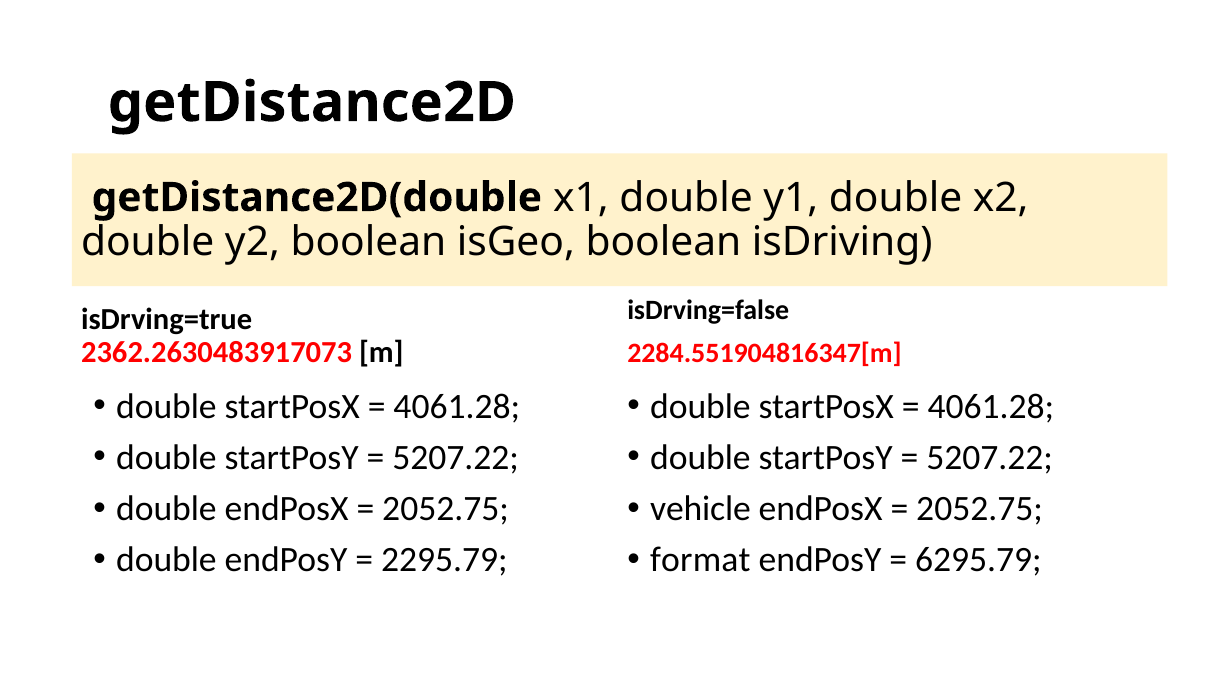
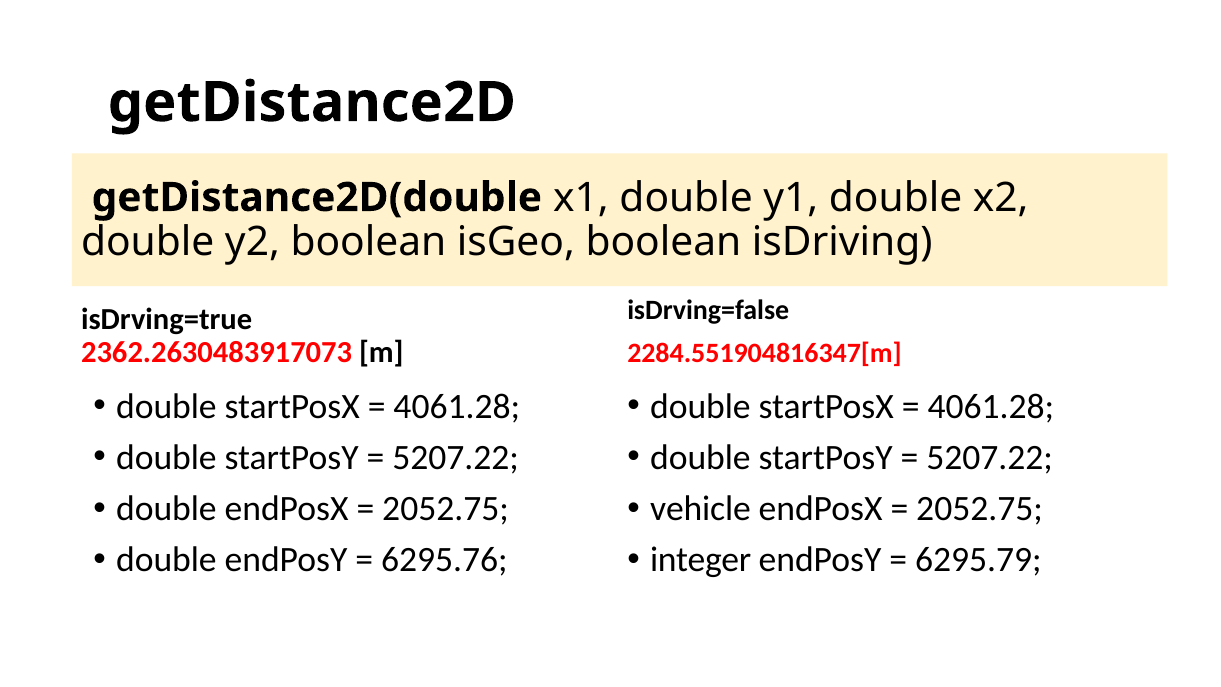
2295.79: 2295.79 -> 6295.76 (444, 560)
format: format -> integer (701, 560)
